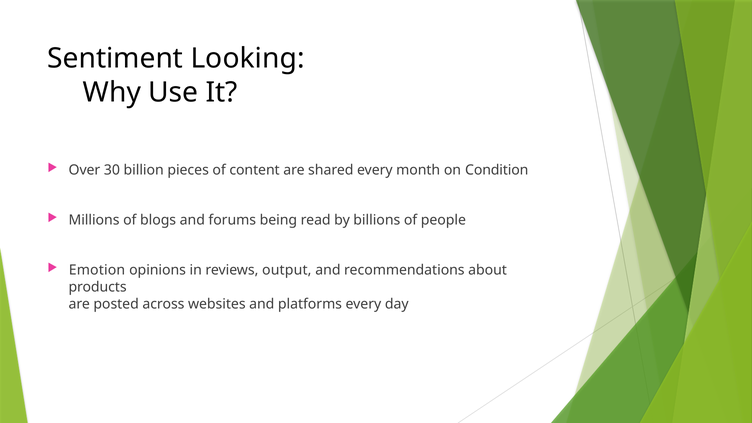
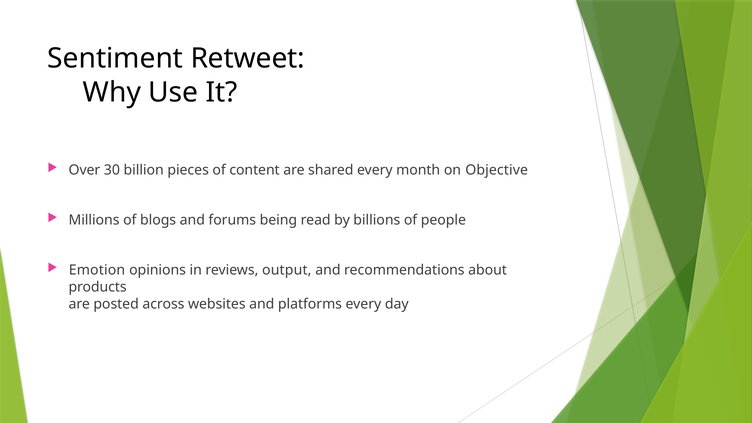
Looking: Looking -> Retweet (248, 58)
Condition: Condition -> Objective (497, 170)
